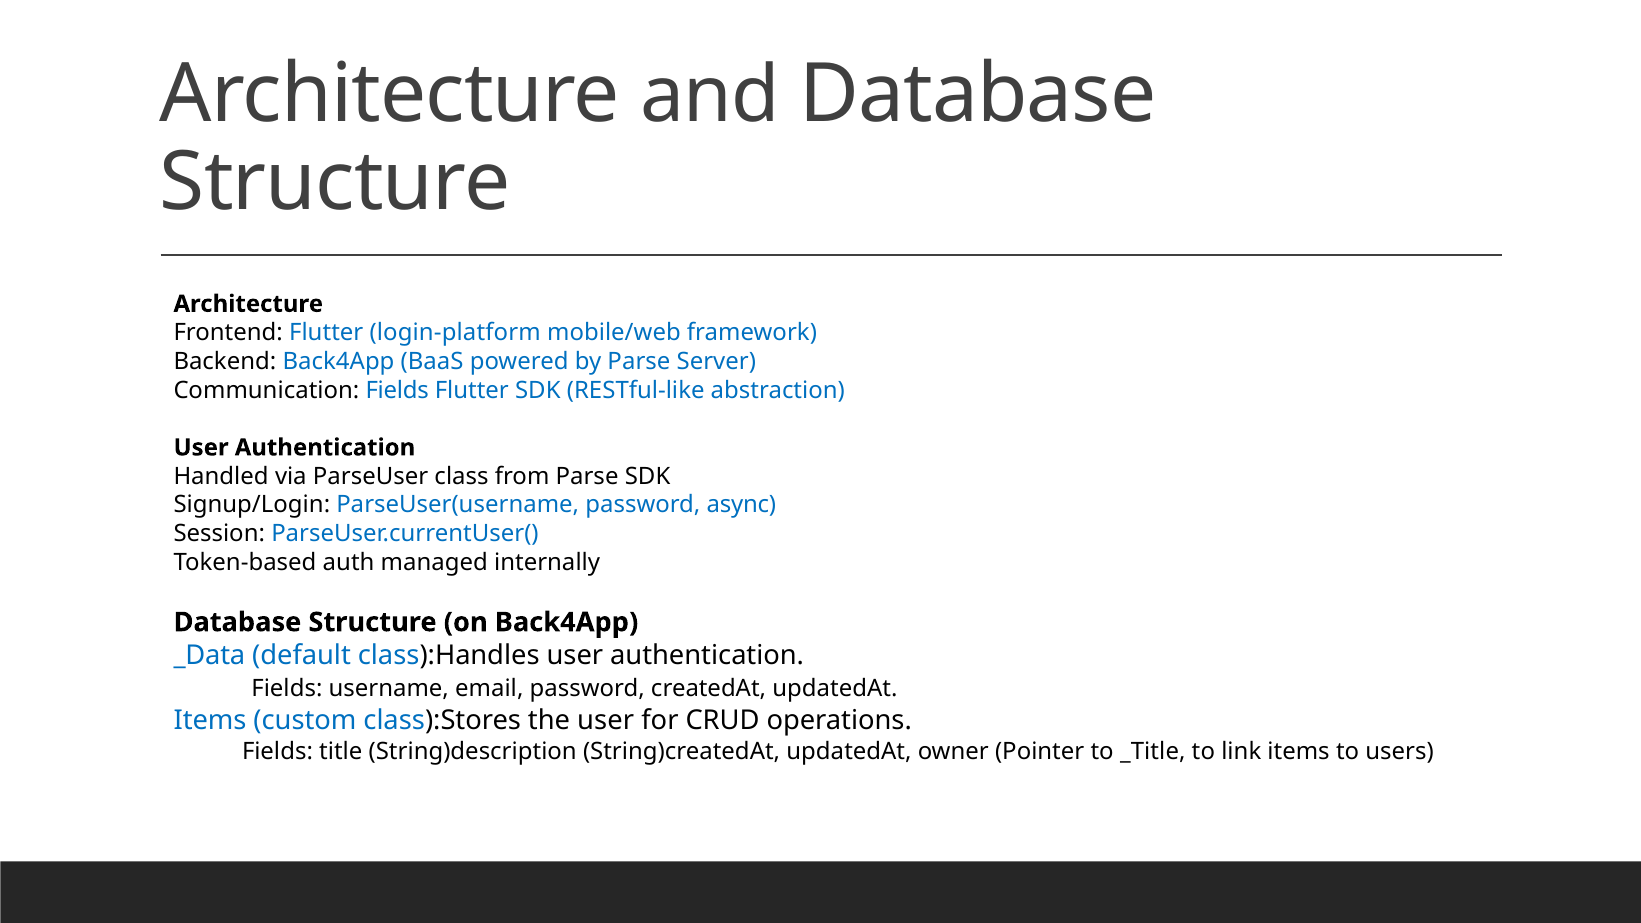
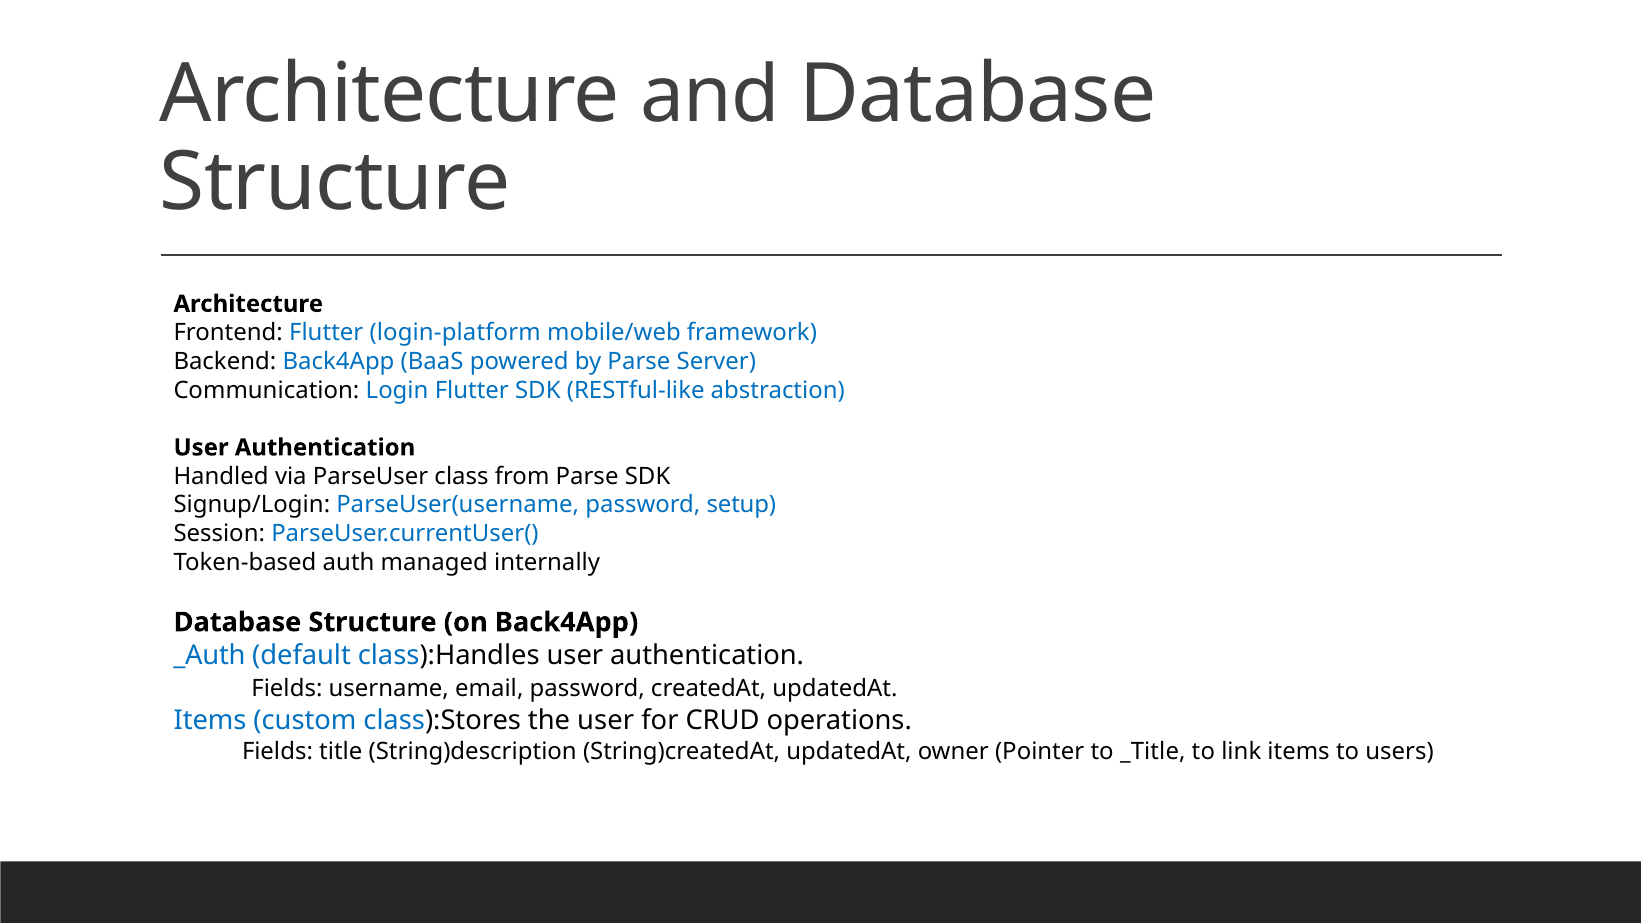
Communication Fields: Fields -> Login (397, 390)
async: async -> setup (741, 505)
_Data: _Data -> _Auth (209, 655)
